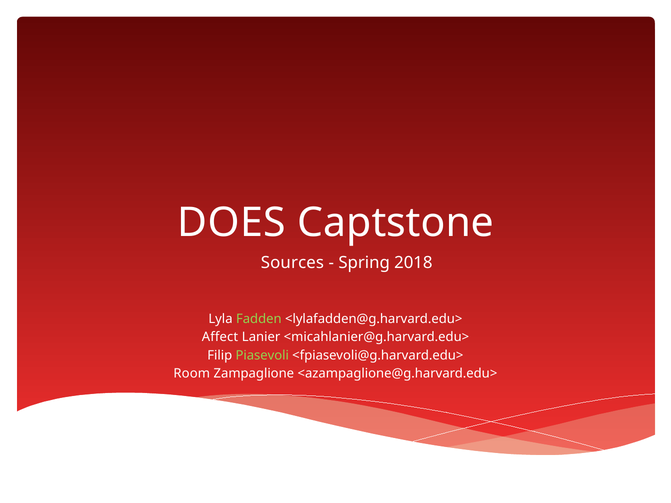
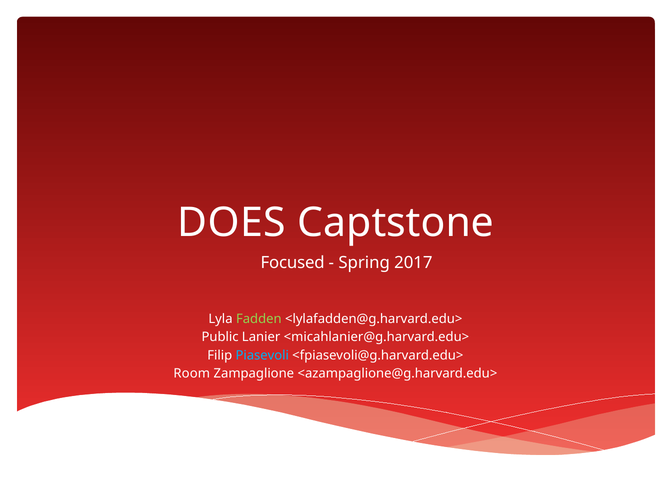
Sources: Sources -> Focused (293, 263)
2018: 2018 -> 2017 (413, 263)
Affect: Affect -> Public (220, 337)
Piasevoli colour: light green -> light blue (262, 356)
